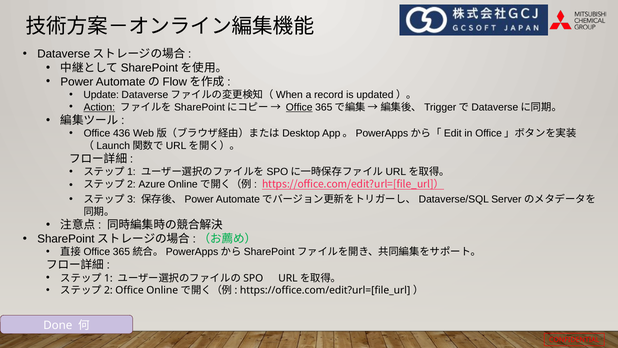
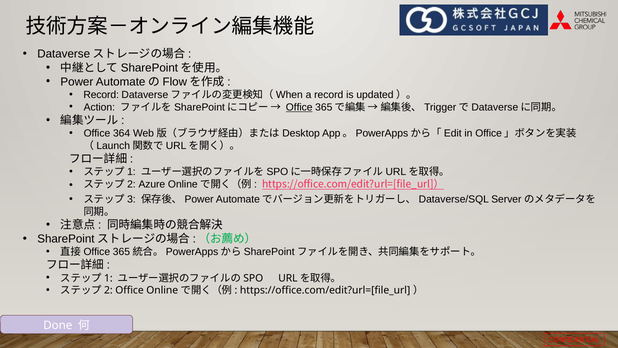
Update: Update -> Record (101, 95)
Action underline: present -> none (99, 107)
436: 436 -> 364 (122, 133)
